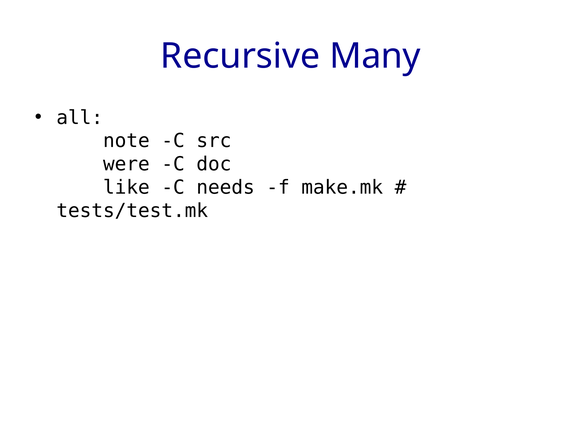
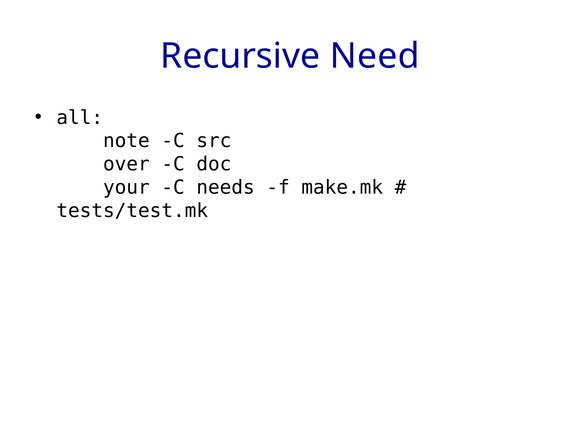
Many: Many -> Need (375, 56)
were: were -> over (127, 164)
like: like -> your (127, 187)
